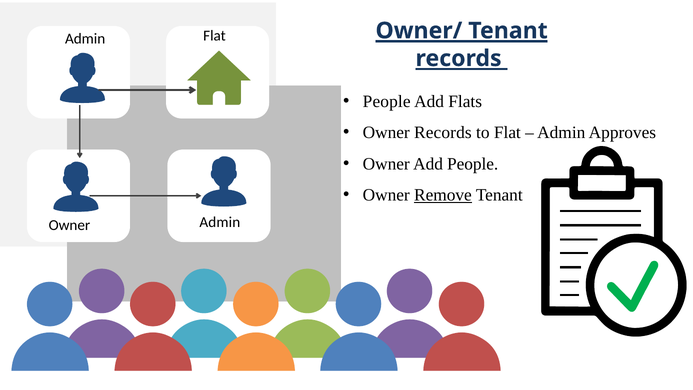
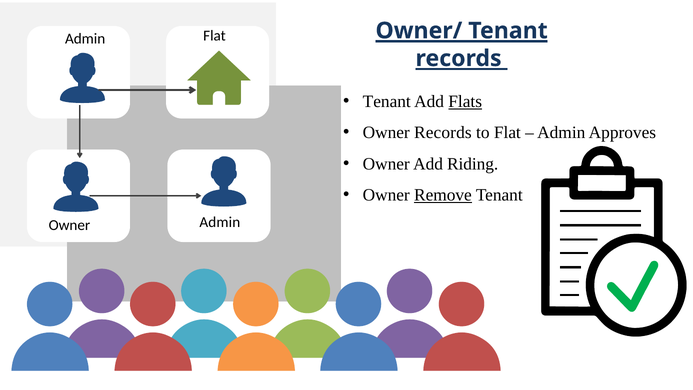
People: People -> Tenant (387, 101)
Flats underline: none -> present (465, 101)
Add People: People -> Riding (473, 164)
